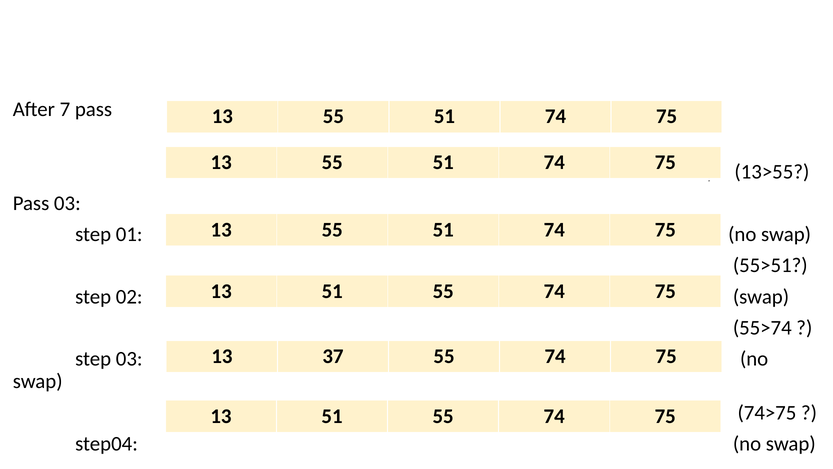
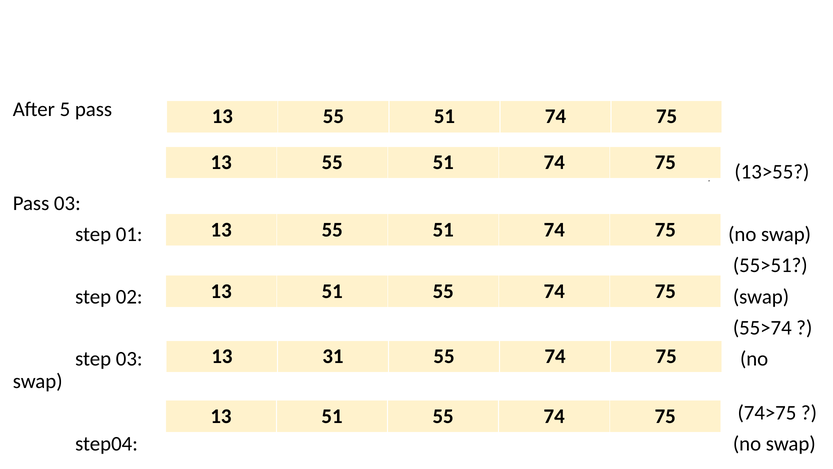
7: 7 -> 5 (65, 109)
37: 37 -> 31 (333, 356)
